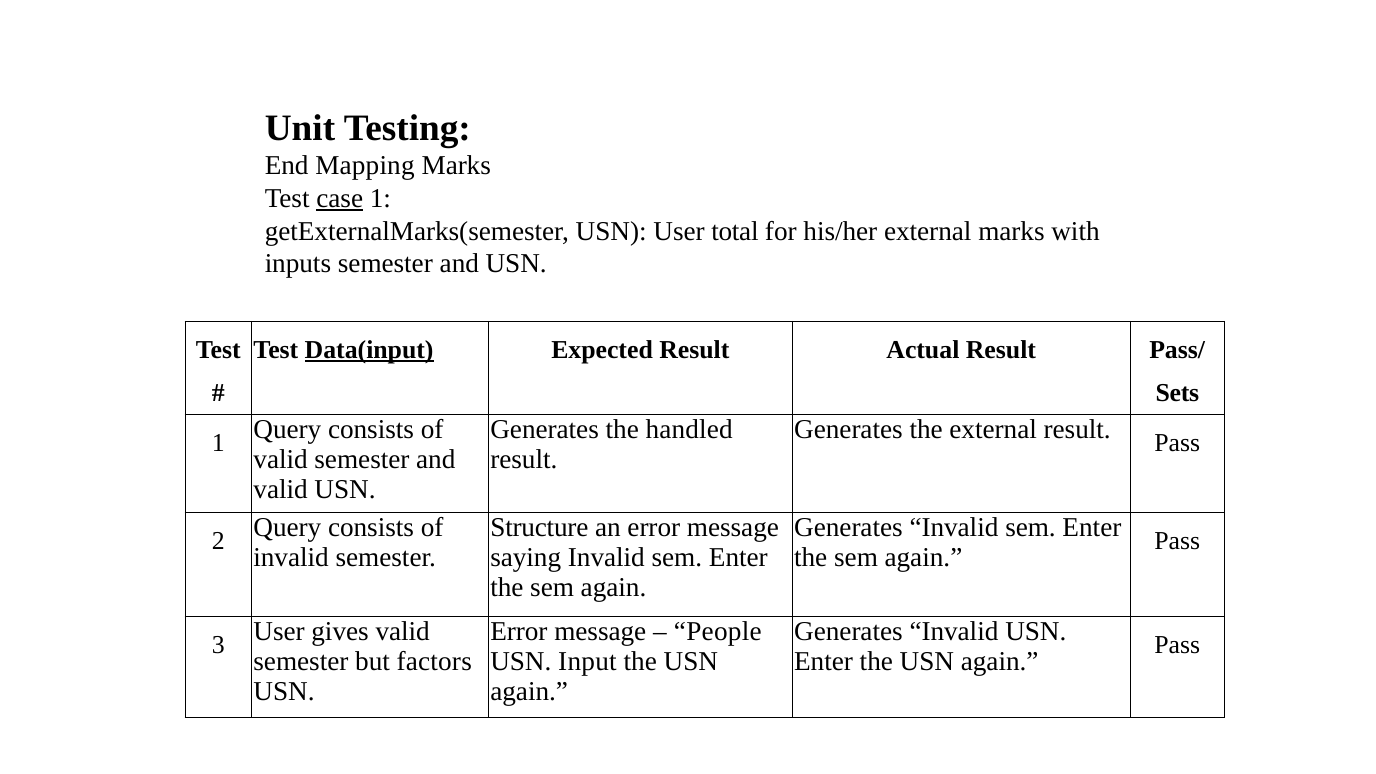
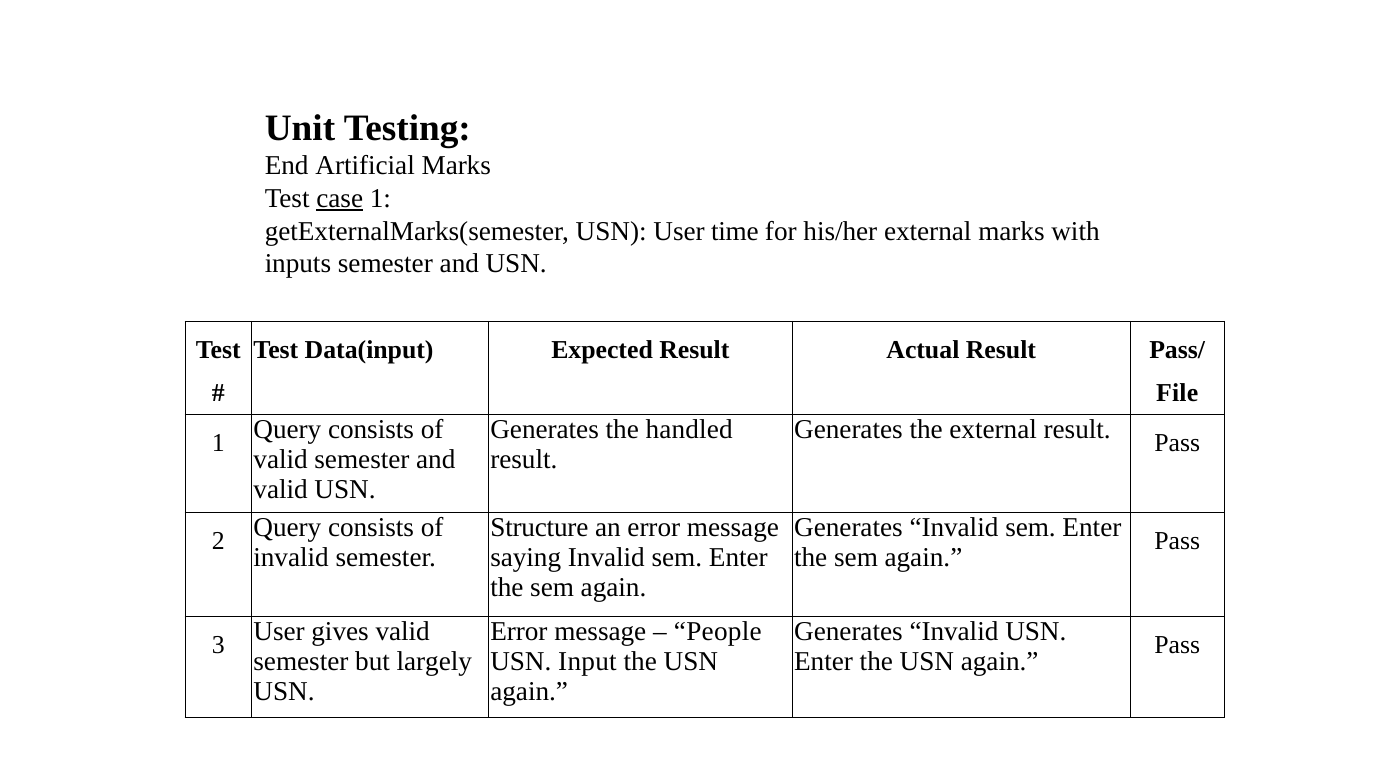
Mapping: Mapping -> Artificial (365, 166)
total: total -> time (735, 231)
Data(input underline: present -> none (369, 350)
Sets: Sets -> File (1177, 393)
factors: factors -> largely (434, 662)
